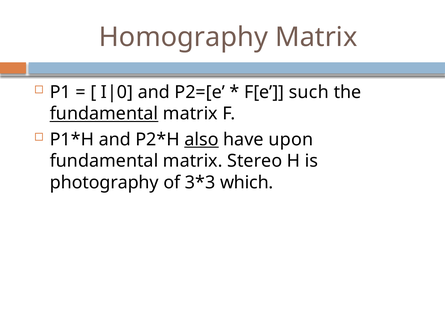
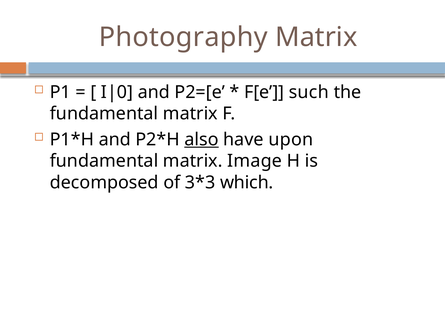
Homography: Homography -> Photography (183, 37)
fundamental underline: present -> none (104, 114)
Stereo: Stereo -> Image (255, 161)
photography: photography -> decomposed (104, 182)
